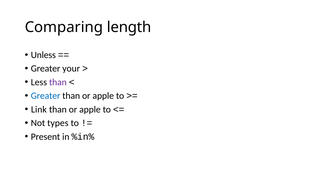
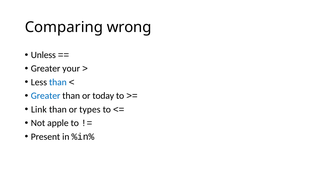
length: length -> wrong (129, 27)
than colour: purple -> blue (58, 82)
apple: apple -> today (103, 96)
apple: apple -> types (90, 109)
types: types -> apple (58, 123)
